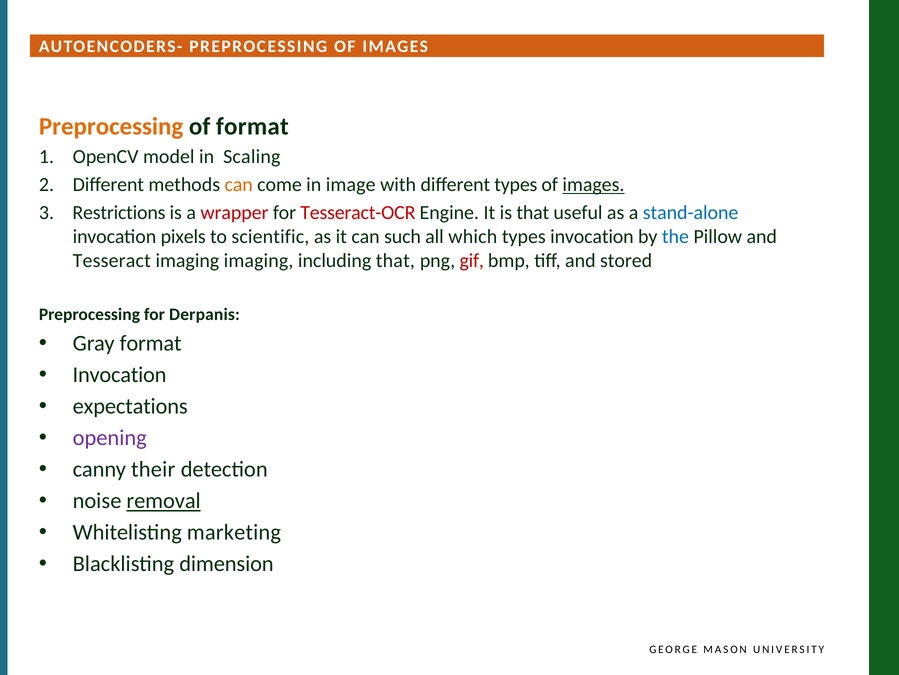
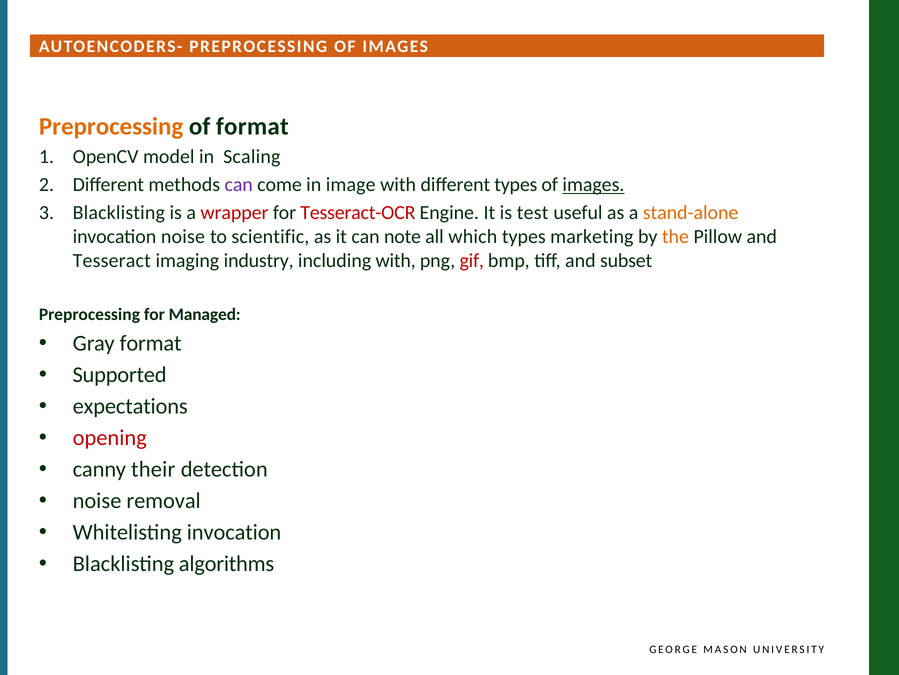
can colour: orange -> purple (239, 185)
Restrictions: Restrictions -> Blacklisting (119, 213)
is that: that -> test (533, 213)
stand-alone colour: blue -> orange (691, 213)
invocation pixels: pixels -> noise (183, 237)
such: such -> note (403, 237)
types invocation: invocation -> marketing (592, 237)
the colour: blue -> orange (675, 237)
imaging imaging: imaging -> industry (259, 261)
including that: that -> with (396, 261)
stored: stored -> subset (626, 261)
Derpanis: Derpanis -> Managed (205, 314)
Invocation: Invocation -> Supported (120, 375)
opening colour: purple -> red (110, 438)
removal underline: present -> none (164, 500)
Whitelisting marketing: marketing -> invocation (234, 532)
dimension: dimension -> algorithms (227, 563)
